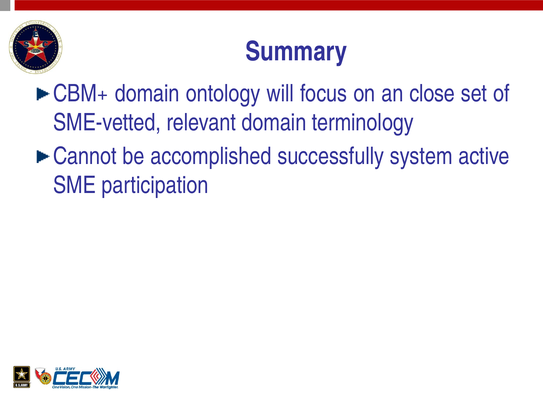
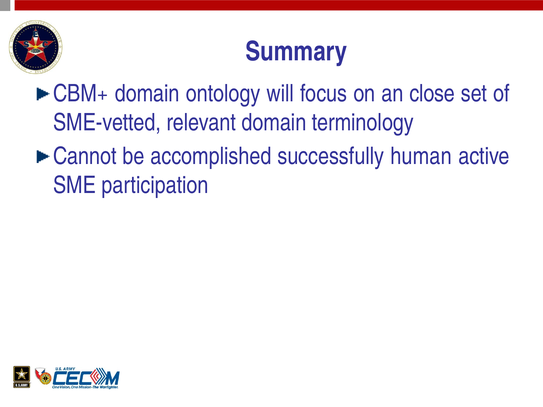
system: system -> human (421, 156)
